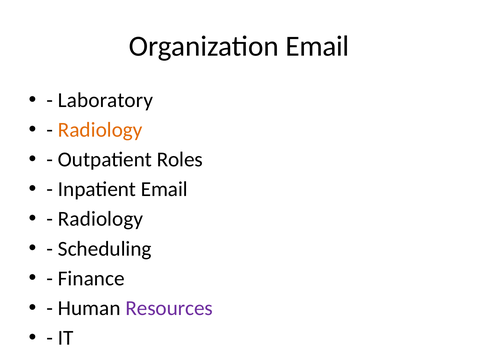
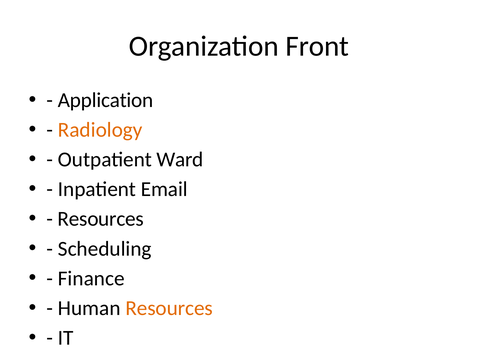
Organization Email: Email -> Front (317, 46)
Laboratory: Laboratory -> Application (106, 100)
Roles: Roles -> Ward (180, 160)
Radiology: Radiology -> Resources (101, 219)
Resources colour: purple -> orange (169, 309)
